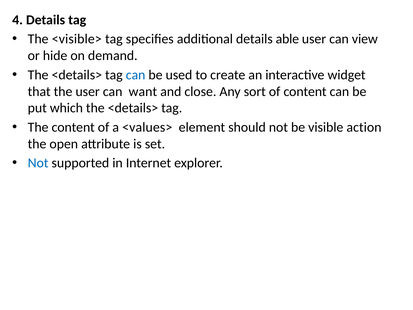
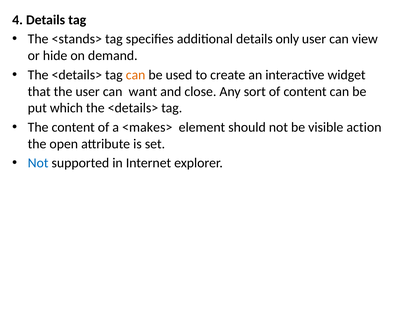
<visible>: <visible> -> <stands> (77, 39)
able: able -> only (287, 39)
can colour: blue -> orange (136, 75)
<values>: <values> -> <makes> (147, 127)
